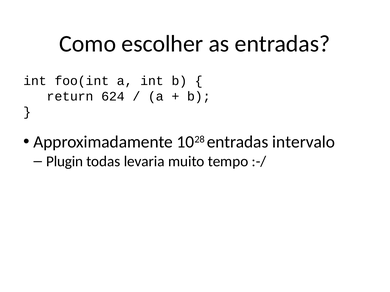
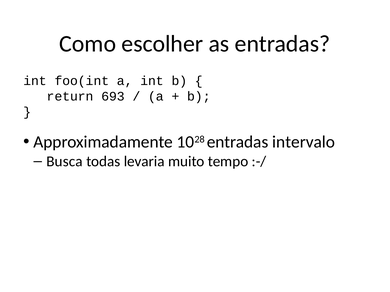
624: 624 -> 693 (113, 96)
Plugin: Plugin -> Busca (64, 162)
